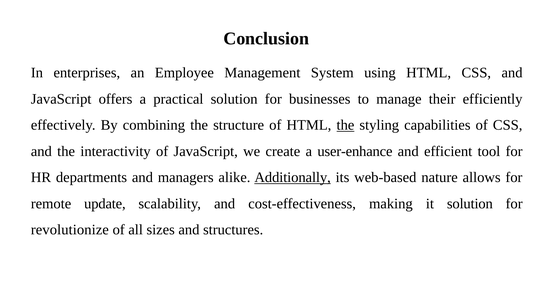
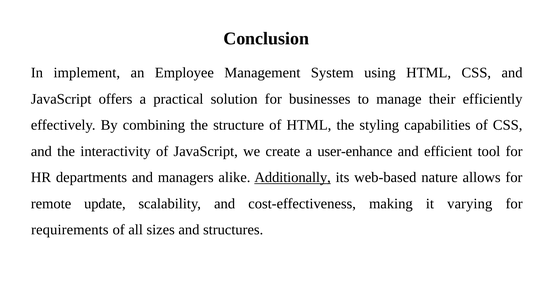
enterprises: enterprises -> implement (87, 73)
the underline: present -> none (345, 125)
it solution: solution -> varying (470, 204)
revolutionize: revolutionize -> requirements (70, 230)
